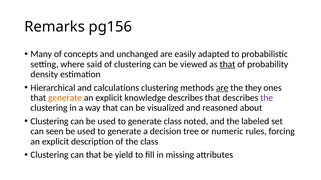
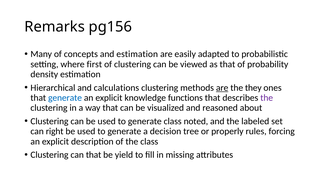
and unchanged: unchanged -> estimation (137, 54)
said: said -> first (94, 64)
that underline: present -> none (227, 64)
generate colour: orange -> blue (65, 98)
knowledge describes: describes -> functions (185, 98)
seen: seen -> right (55, 132)
numeric: numeric -> properly (227, 132)
